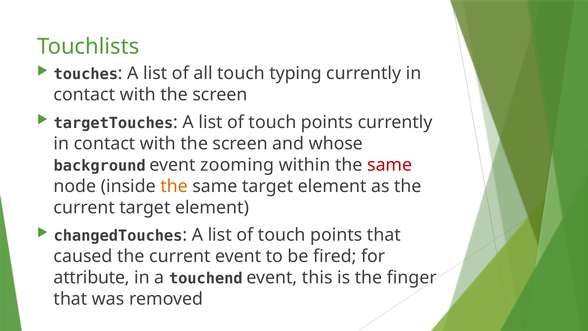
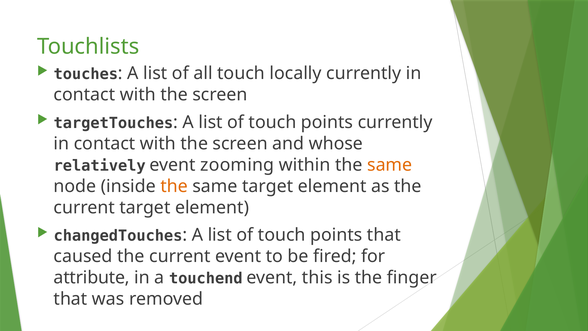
typing: typing -> locally (296, 73)
background: background -> relatively (100, 166)
same colour: red -> orange (390, 165)
